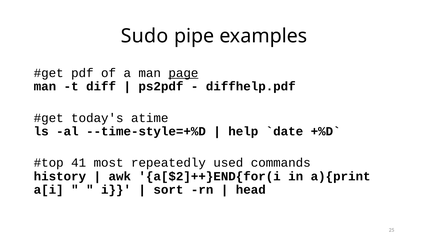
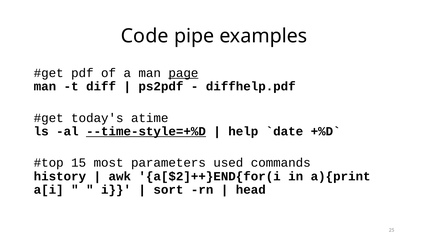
Sudo: Sudo -> Code (145, 36)
--time-style=+%D underline: none -> present (146, 131)
41: 41 -> 15 (79, 163)
repeatedly: repeatedly -> parameters (168, 163)
